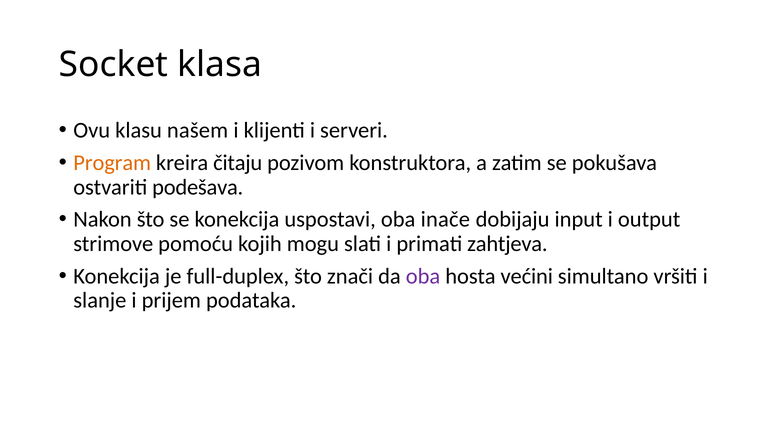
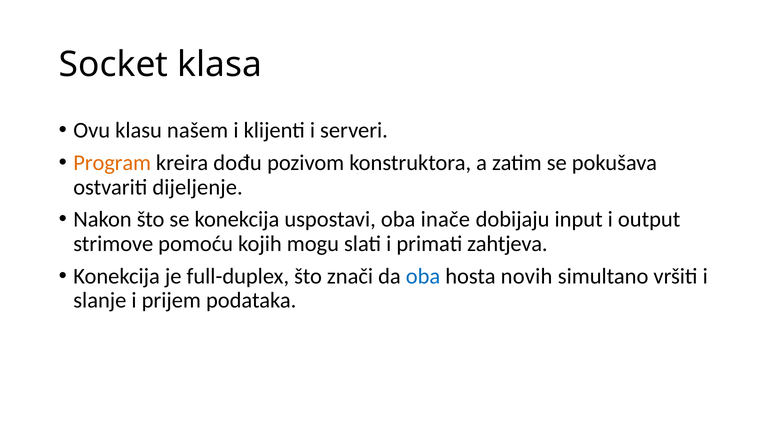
čitaju: čitaju -> dođu (238, 163)
podešava: podešava -> dijeljenje (198, 187)
oba colour: purple -> blue (423, 276)
većini: većini -> novih (527, 276)
